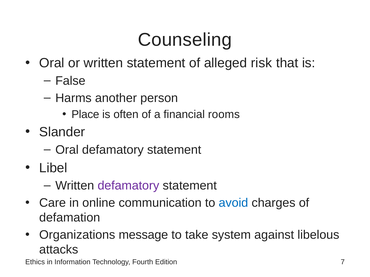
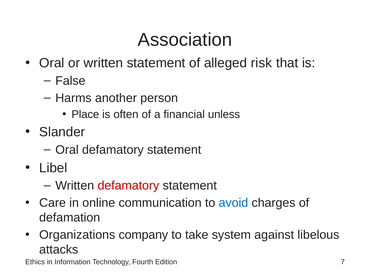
Counseling: Counseling -> Association (185, 40)
rooms: rooms -> unless (224, 115)
defamatory colour: purple -> red (128, 186)
message: message -> company (143, 235)
